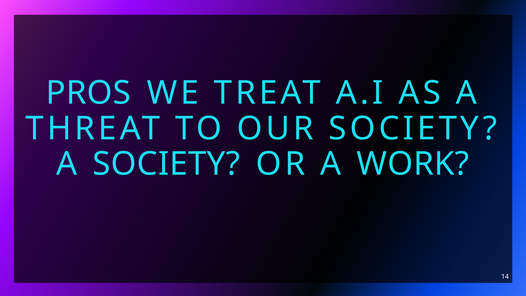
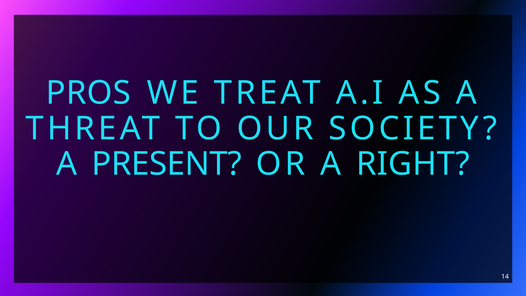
A SOCIETY: SOCIETY -> PRESENT (167, 164)
WORK: WORK -> RIGHT (413, 164)
